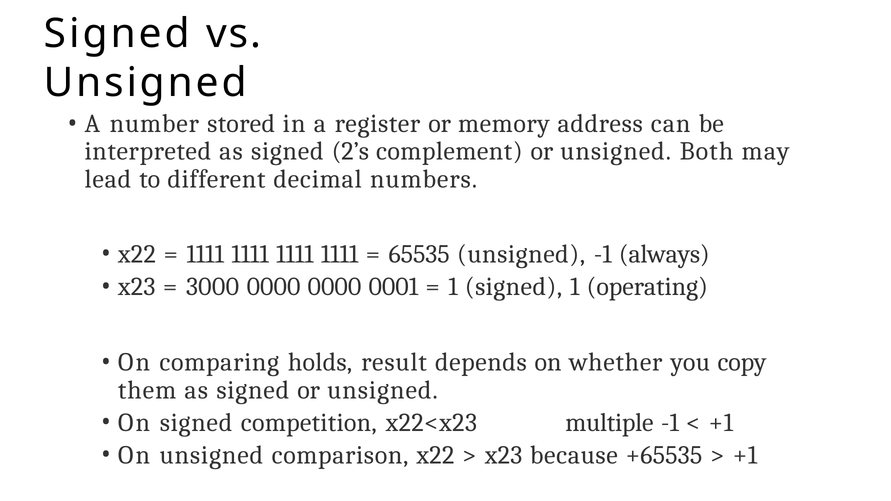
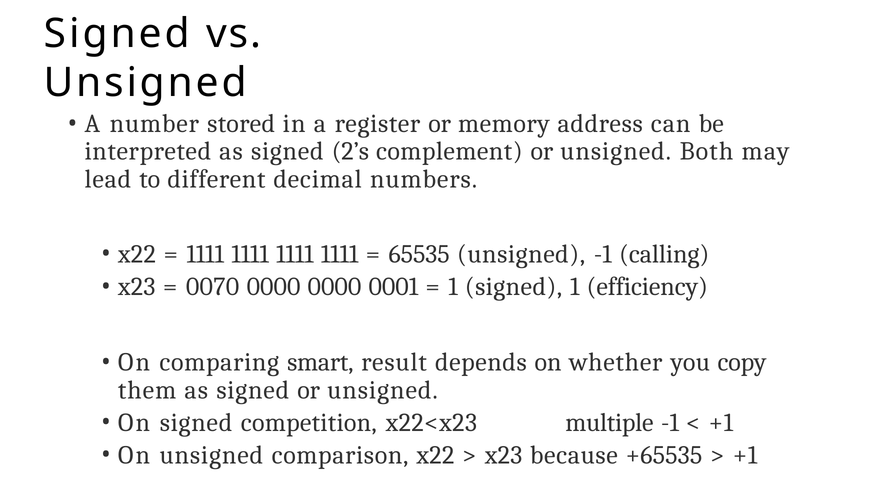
always: always -> calling (664, 254)
3000: 3000 -> 0070 (213, 287)
operating: operating -> efficiency (647, 287)
holds: holds -> smart (320, 363)
